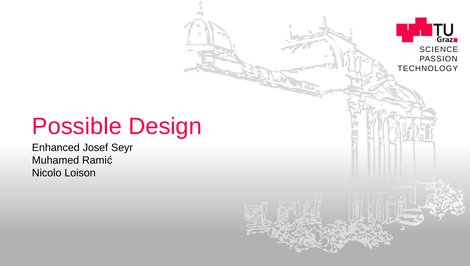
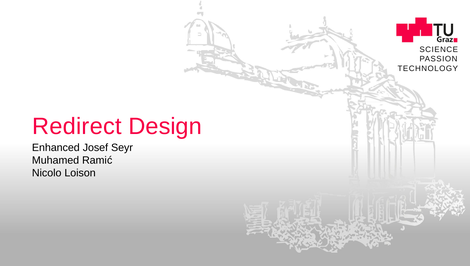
Possible: Possible -> Redirect (77, 126)
